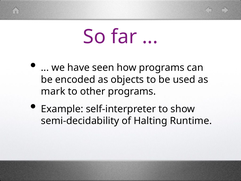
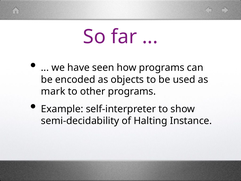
Runtime: Runtime -> Instance (191, 121)
